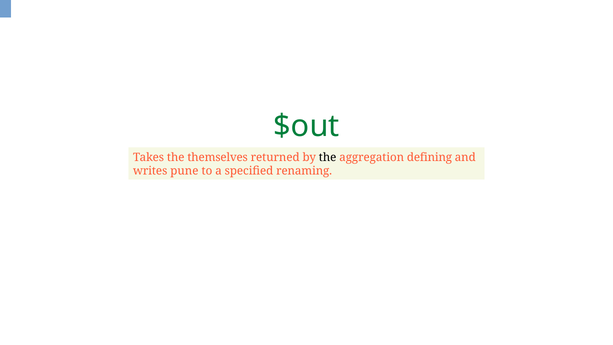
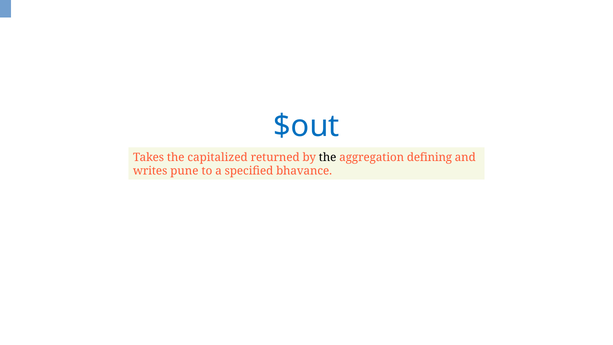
$out colour: green -> blue (306, 126)
themselves: themselves -> capitalized (218, 157)
renaming: renaming -> bhavance (304, 171)
